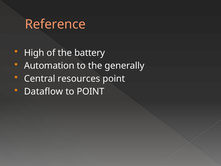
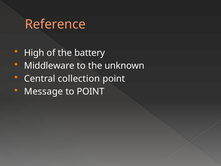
Automation: Automation -> Middleware (49, 66)
generally: generally -> unknown (125, 66)
resources: resources -> collection (79, 79)
Dataflow: Dataflow -> Message (44, 91)
